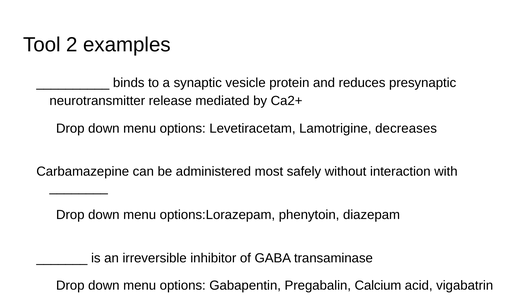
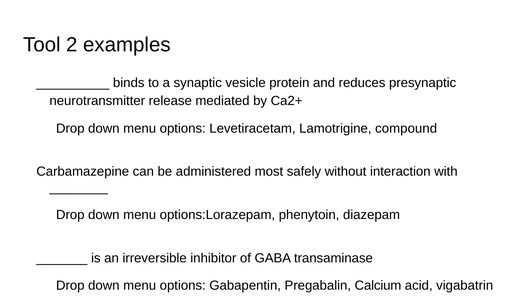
decreases: decreases -> compound (406, 128)
